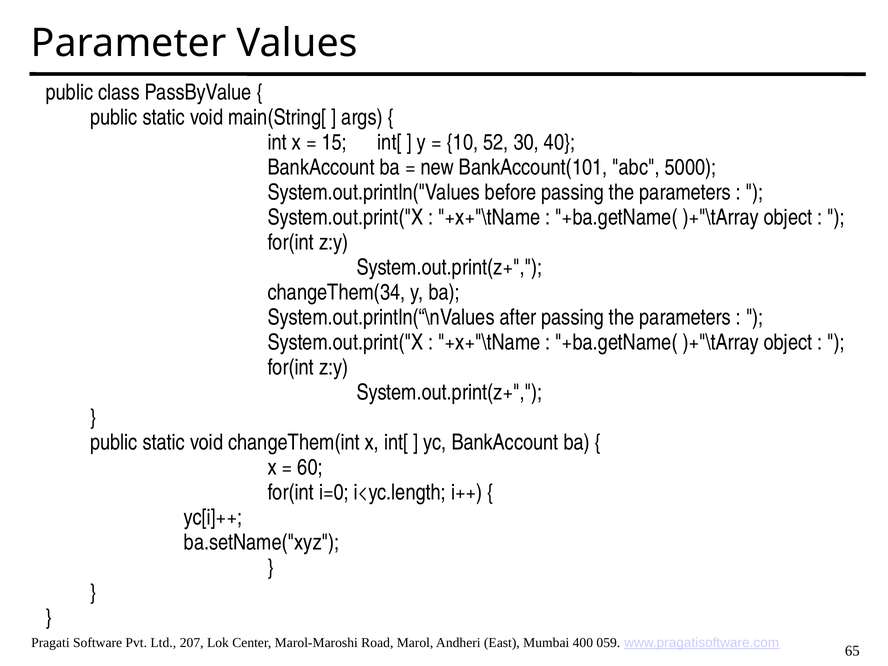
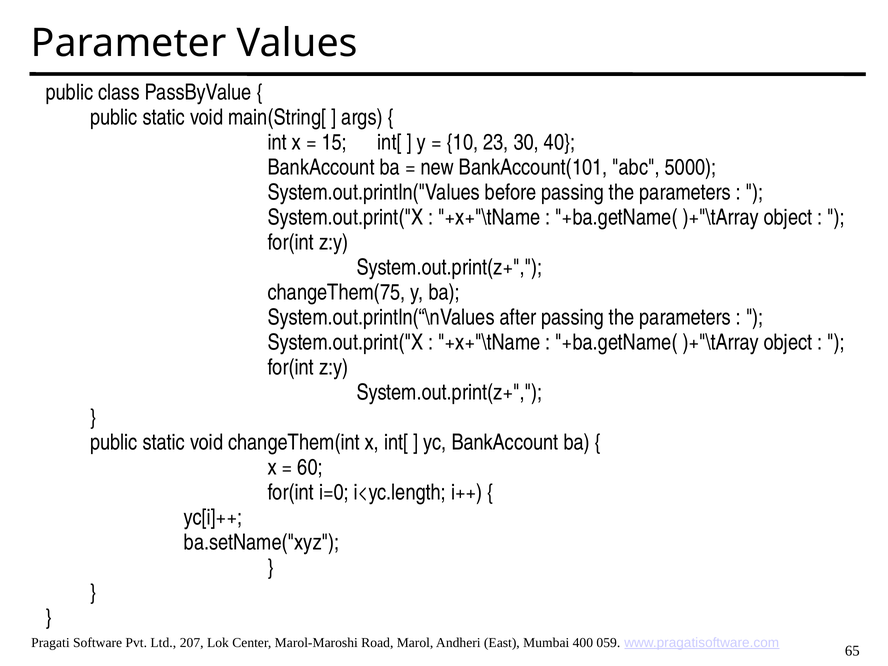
52: 52 -> 23 (496, 143)
changeThem(34: changeThem(34 -> changeThem(75 (337, 293)
